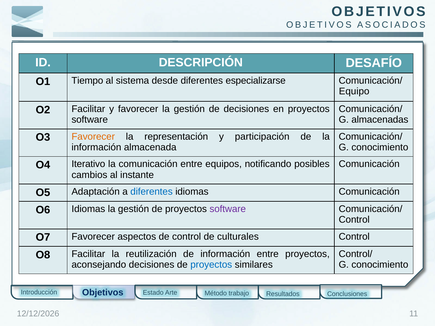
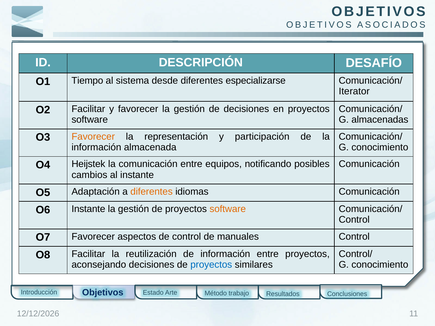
Equipo: Equipo -> Iterator (354, 92)
Iterativo: Iterativo -> Heijstek (88, 164)
diferentes colour: blue -> orange (152, 192)
O6 Idiomas: Idiomas -> Instante (88, 209)
software colour: purple -> orange (228, 209)
culturales: culturales -> manuales (238, 237)
